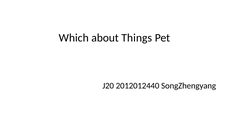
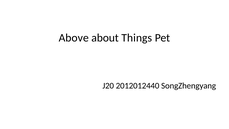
Which: Which -> Above (74, 38)
